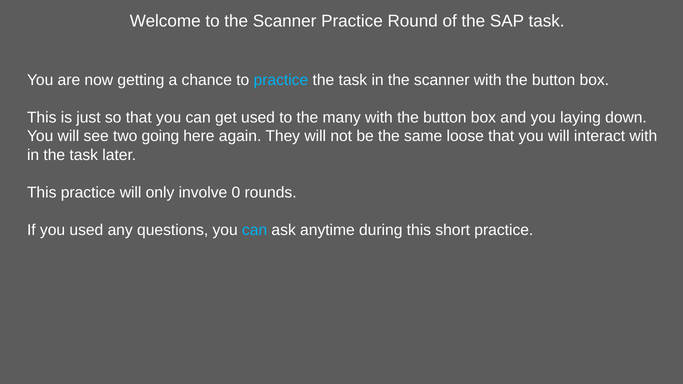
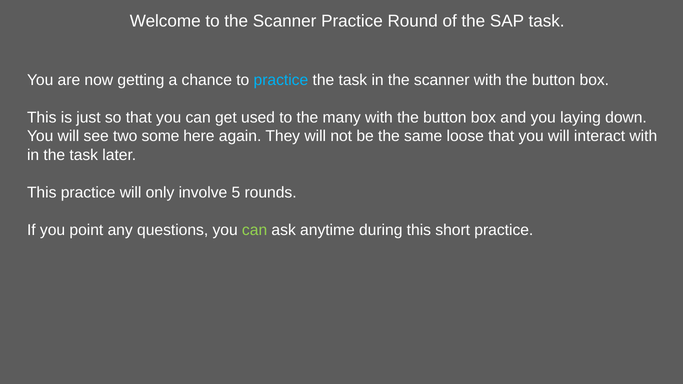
going: going -> some (160, 136)
0: 0 -> 5 (236, 193)
you used: used -> point (86, 230)
can colour: light blue -> light green (255, 230)
